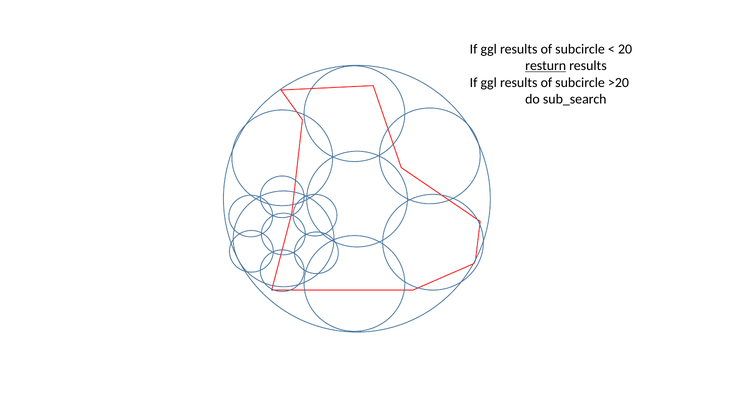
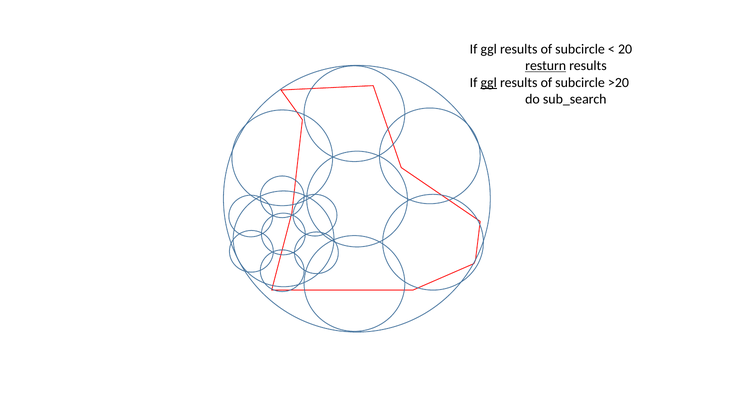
ggl underline: none -> present (489, 82)
